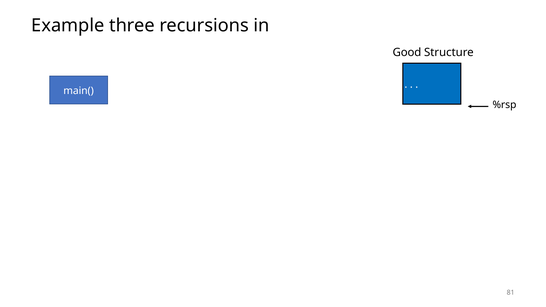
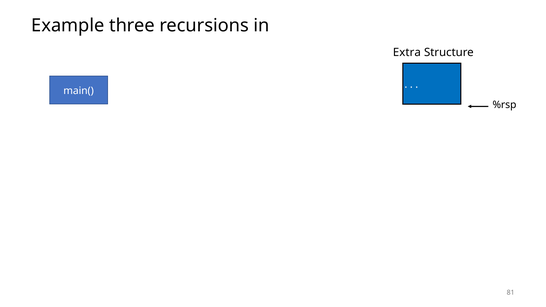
Good: Good -> Extra (407, 52)
